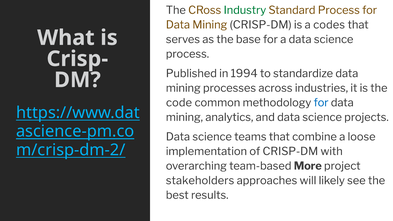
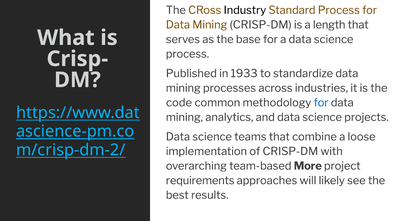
Industry colour: green -> black (245, 10)
codes: codes -> length (329, 25)
1994: 1994 -> 1933 (244, 74)
stakeholders: stakeholders -> requirements (200, 181)
